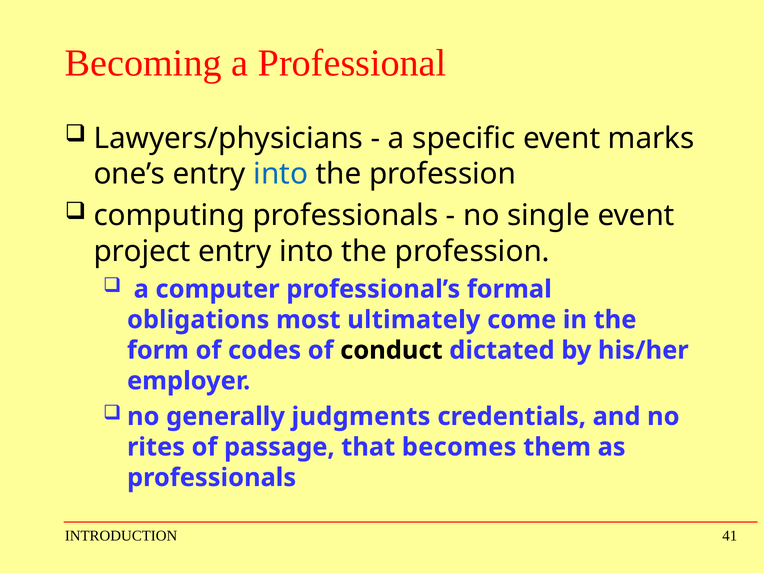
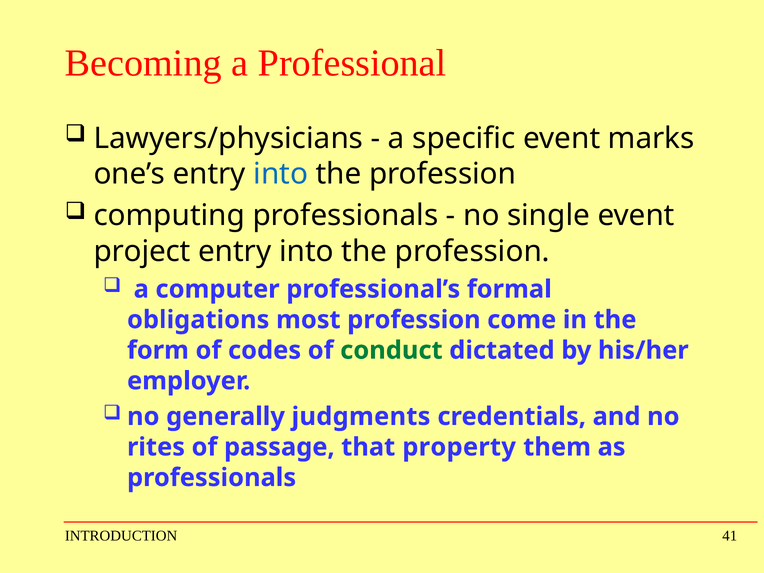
most ultimately: ultimately -> profession (414, 320)
conduct colour: black -> green (391, 350)
becomes: becomes -> property (459, 447)
